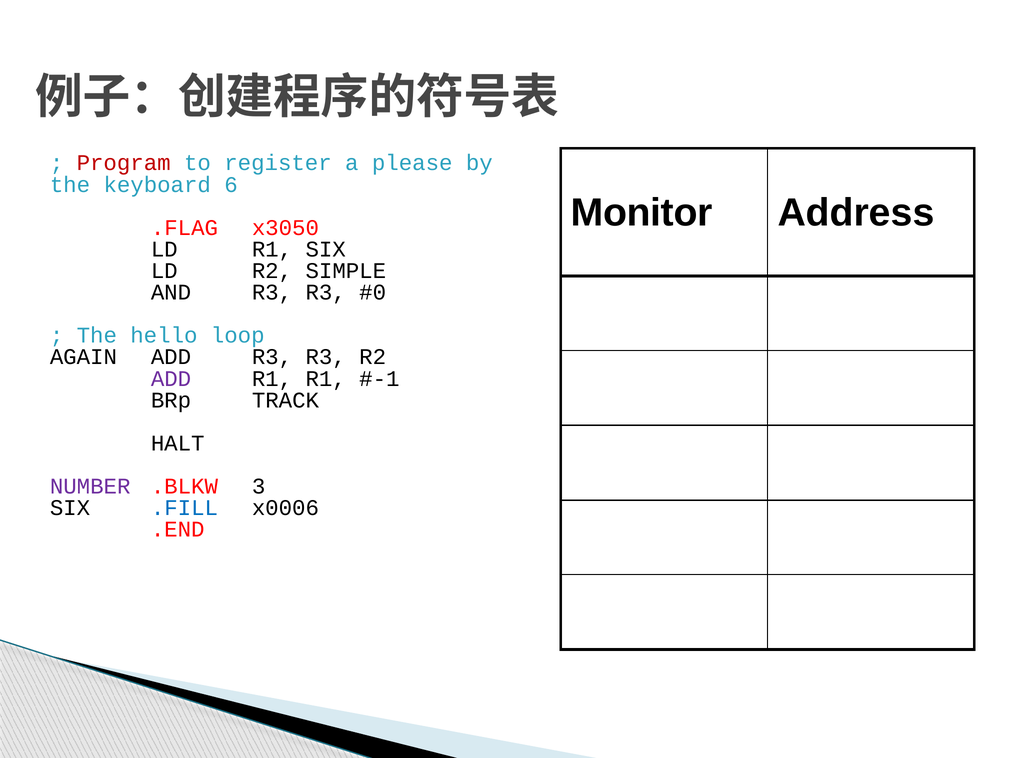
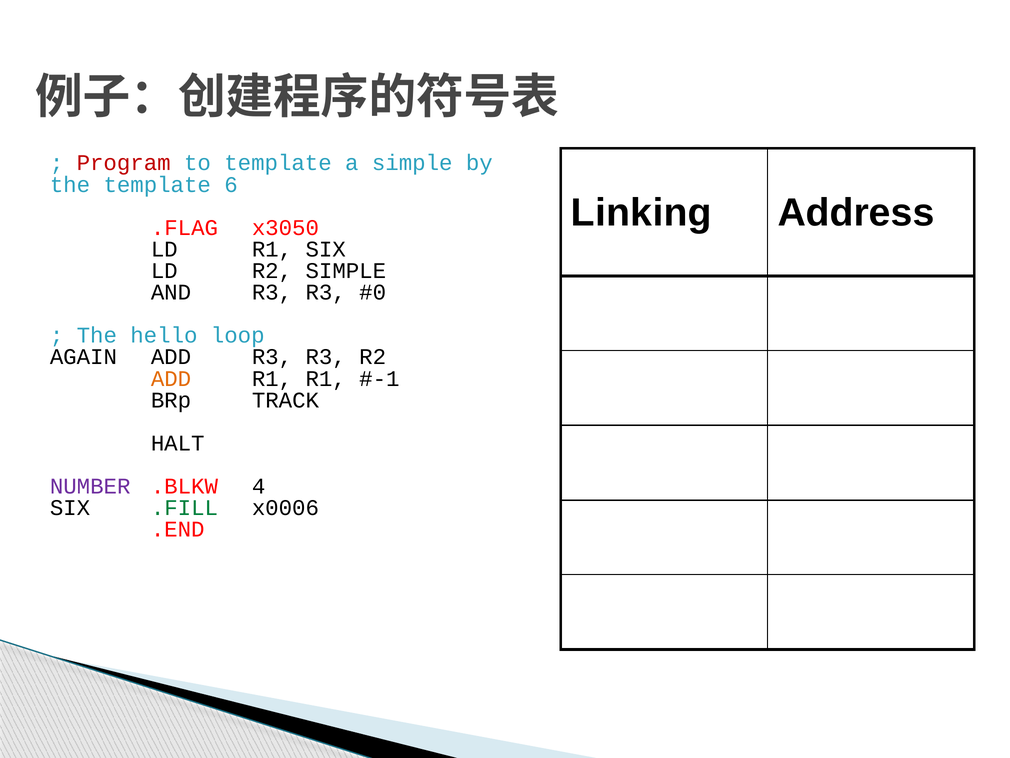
to register: register -> template (278, 163)
a please: please -> simple (412, 163)
the keyboard: keyboard -> template (157, 184)
Monitor: Monitor -> Linking (641, 213)
ADD colour: purple -> orange (171, 378)
3: 3 -> 4 (259, 486)
.FILL colour: blue -> green (184, 508)
